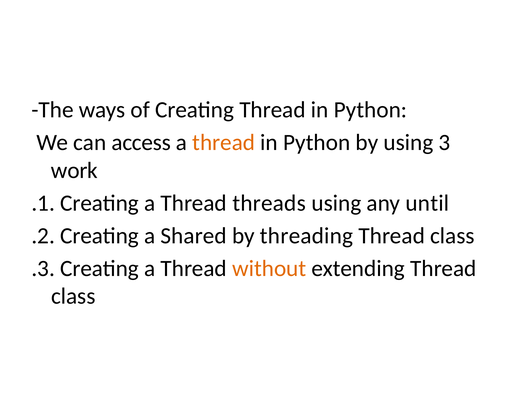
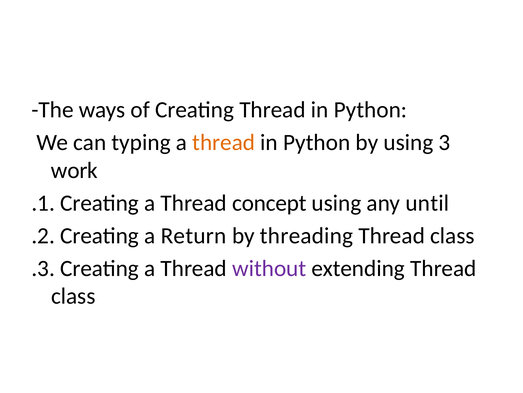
access: access -> typing (141, 142)
threads: threads -> concept (269, 203)
Shared: Shared -> Return (194, 235)
without colour: orange -> purple (269, 268)
